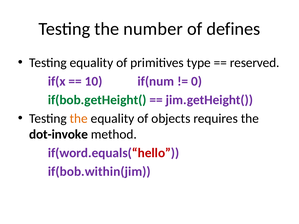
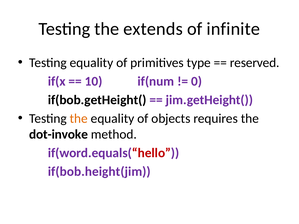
number: number -> extends (153, 29)
defines: defines -> infinite (233, 29)
if(bob.getHeight( colour: green -> black (97, 100)
if(bob.within(jim: if(bob.within(jim -> if(bob.height(jim (99, 172)
